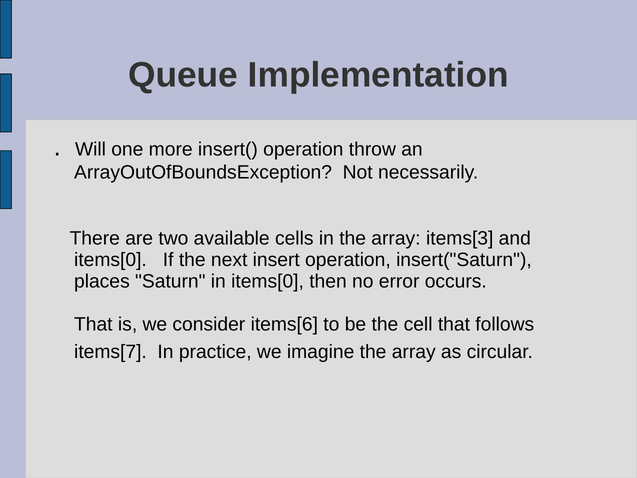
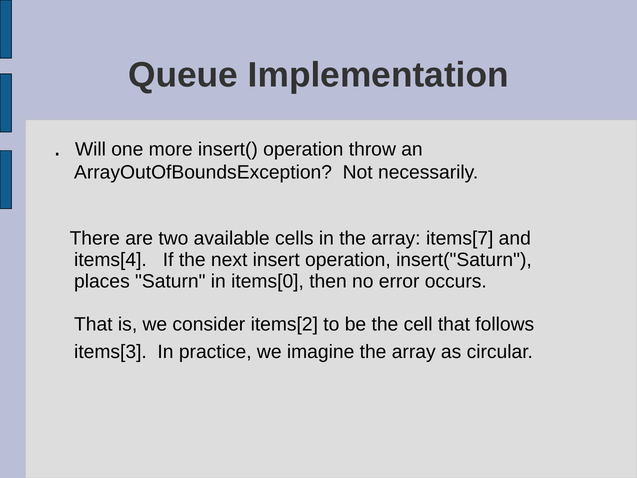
items[3: items[3 -> items[7 (460, 238)
items[0: items[0 -> items[4 (110, 260)
items[6: items[6 -> items[2 (284, 324)
items[7: items[7 -> items[3 (110, 352)
